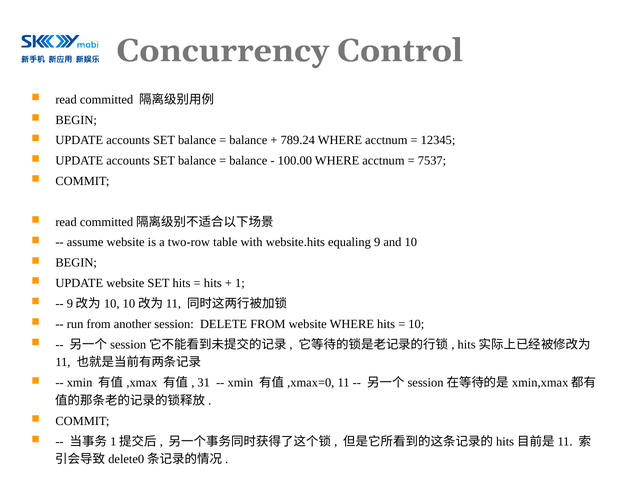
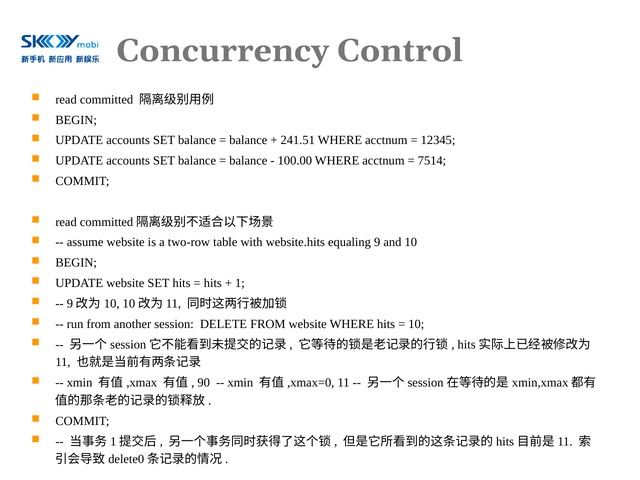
789.24: 789.24 -> 241.51 (298, 140)
7537: 7537 -> 7514 (432, 161)
31: 31 -> 90 (204, 383)
